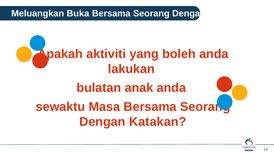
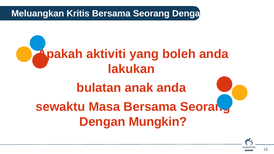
Buka: Buka -> Kritis (78, 13)
Katakan: Katakan -> Mungkin (158, 122)
